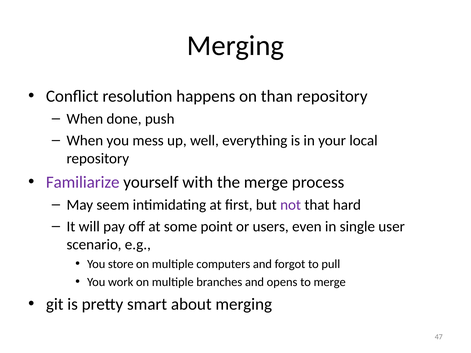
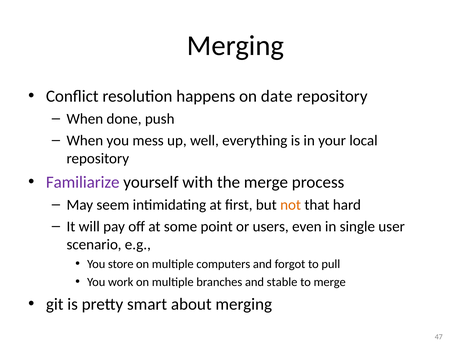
than: than -> date (277, 96)
not colour: purple -> orange (291, 205)
opens: opens -> stable (282, 282)
